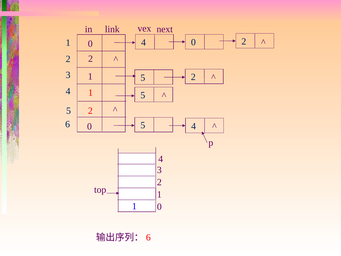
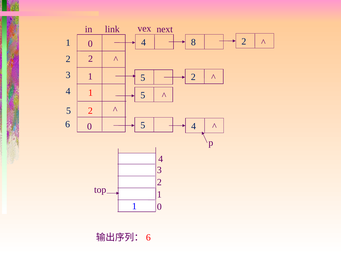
0: 0 -> 8 (193, 42)
